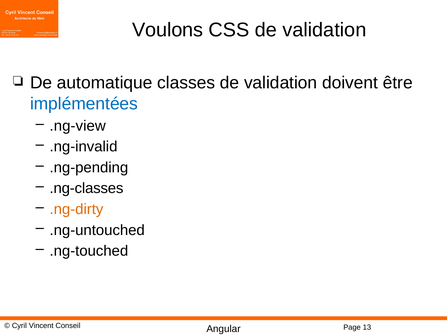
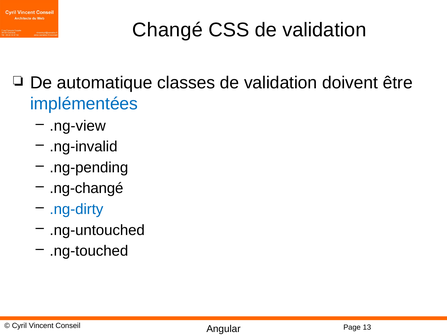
Voulons: Voulons -> Changé (167, 30)
.ng-classes: .ng-classes -> .ng-changé (86, 189)
.ng-dirty colour: orange -> blue (76, 209)
